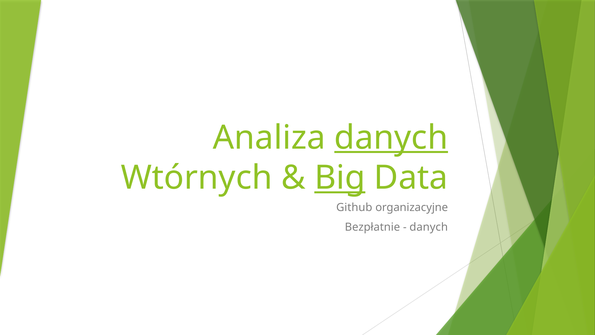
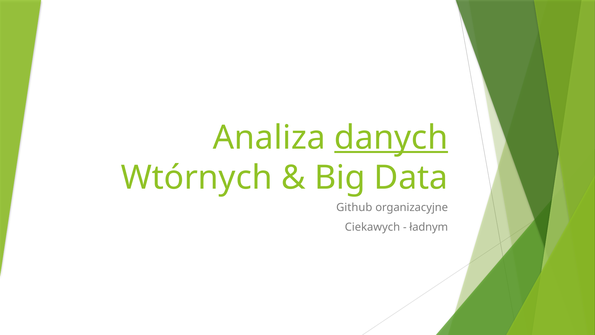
Big underline: present -> none (340, 178)
Bezpłatnie: Bezpłatnie -> Ciekawych (372, 227)
danych: danych -> ładnym (429, 227)
